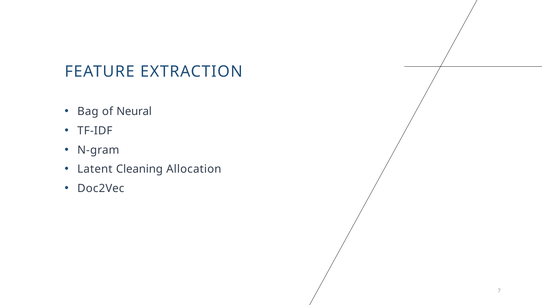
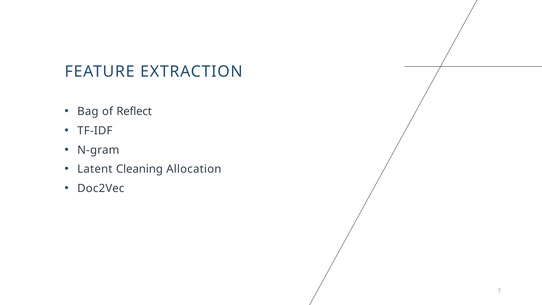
Neural: Neural -> Reflect (134, 111)
